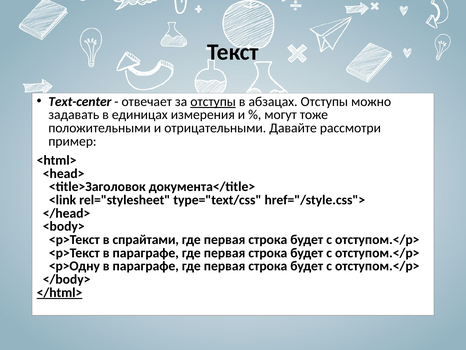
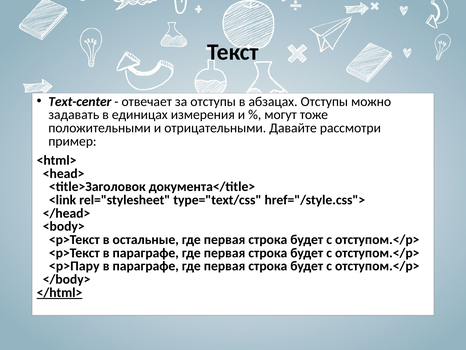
отступы underline: present -> none (213, 101)
спрайтами: спрайтами -> остальные (146, 239)
<p>Одну: <p>Одну -> <p>Пару (74, 266)
